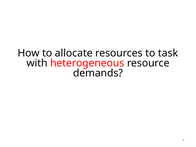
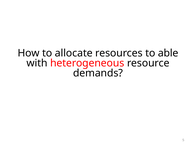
task: task -> able (168, 53)
